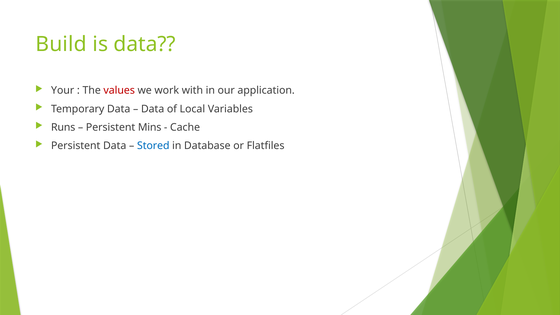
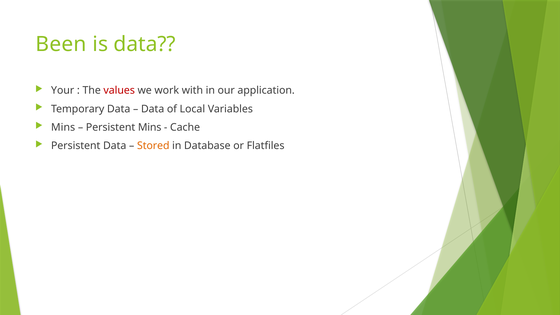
Build: Build -> Been (61, 44)
Runs: Runs -> Mins (63, 127)
Stored colour: blue -> orange (153, 146)
